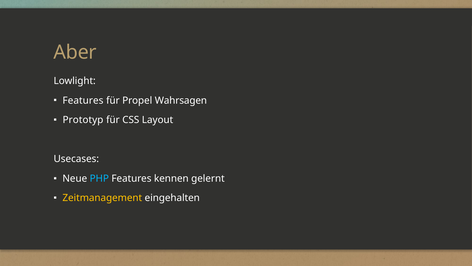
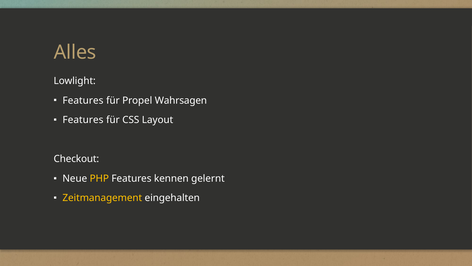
Aber: Aber -> Alles (75, 52)
Prototyp: Prototyp -> Features (83, 120)
Usecases: Usecases -> Checkout (76, 159)
PHP colour: light blue -> yellow (99, 178)
